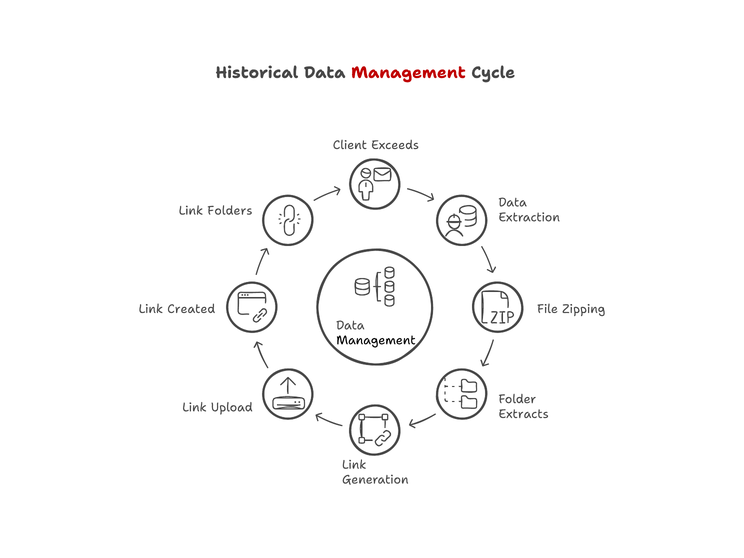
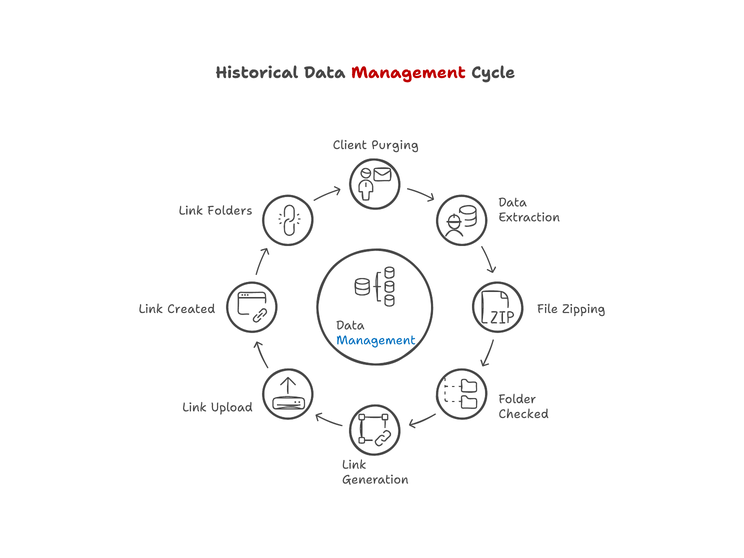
Exceeds: Exceeds -> Purging (395, 145)
Management colour: black -> blue (376, 340)
Extracts: Extracts -> Checked (524, 414)
